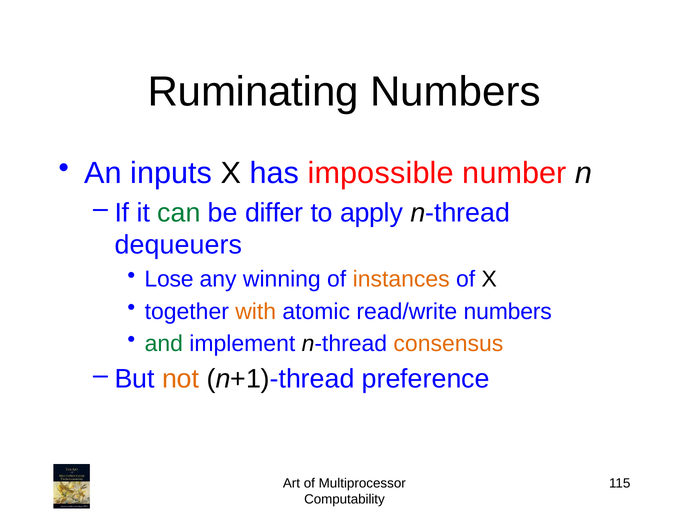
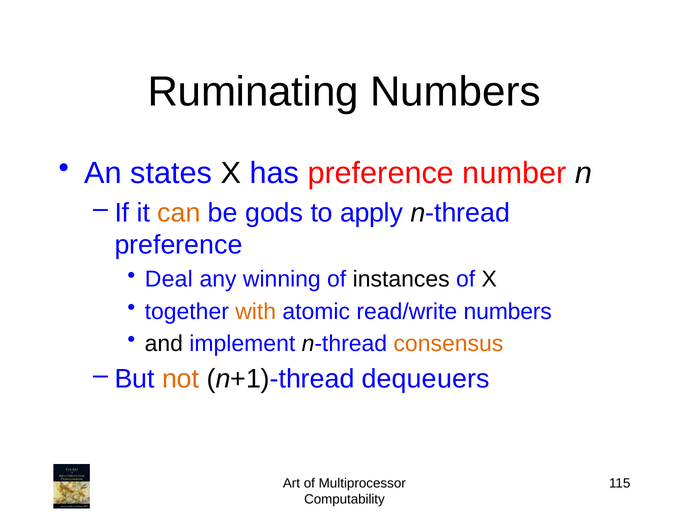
inputs: inputs -> states (171, 173)
has impossible: impossible -> preference (381, 173)
can colour: green -> orange (179, 213)
differ: differ -> gods (274, 213)
dequeuers: dequeuers -> preference (178, 245)
Lose: Lose -> Deal (169, 279)
instances colour: orange -> black (401, 279)
and colour: green -> black (164, 343)
preference: preference -> dequeuers (426, 379)
